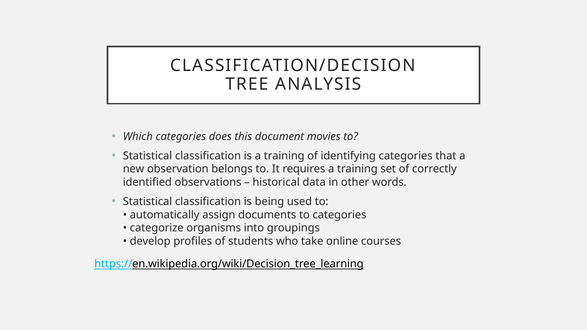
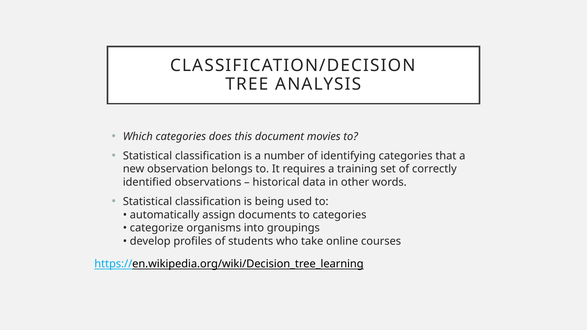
is a training: training -> number (284, 156)
